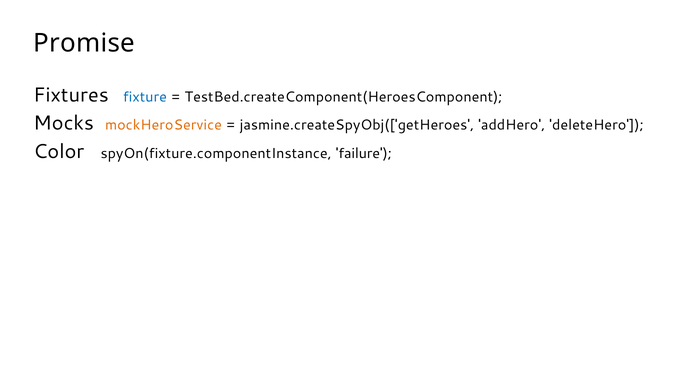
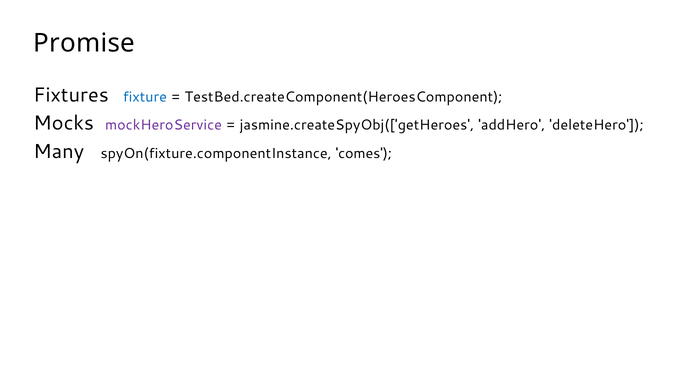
mockHeroService colour: orange -> purple (163, 125)
Color: Color -> Many (59, 151)
failure: failure -> comes (364, 153)
